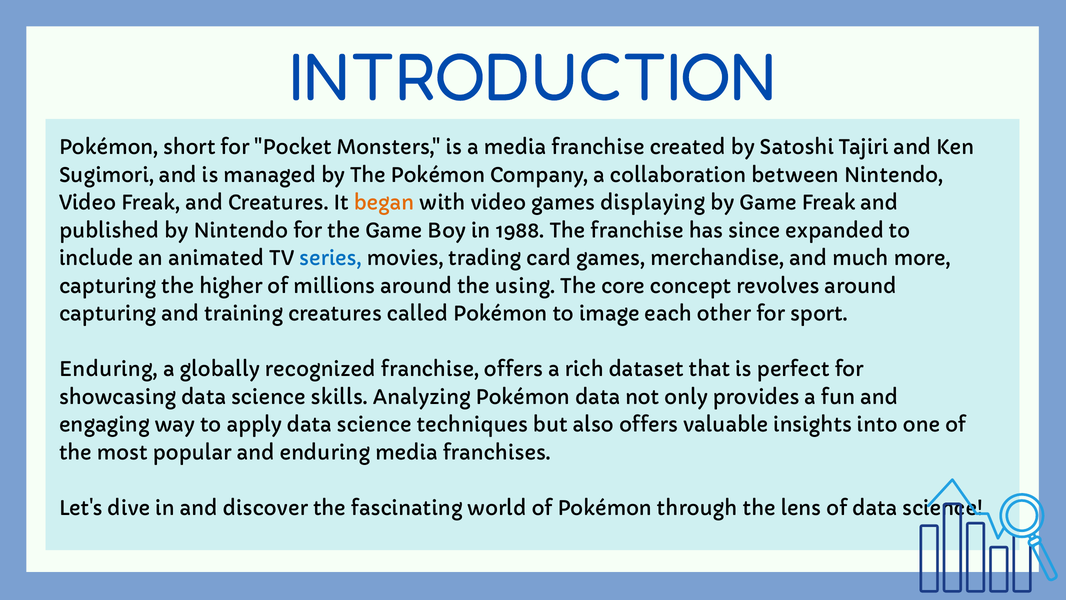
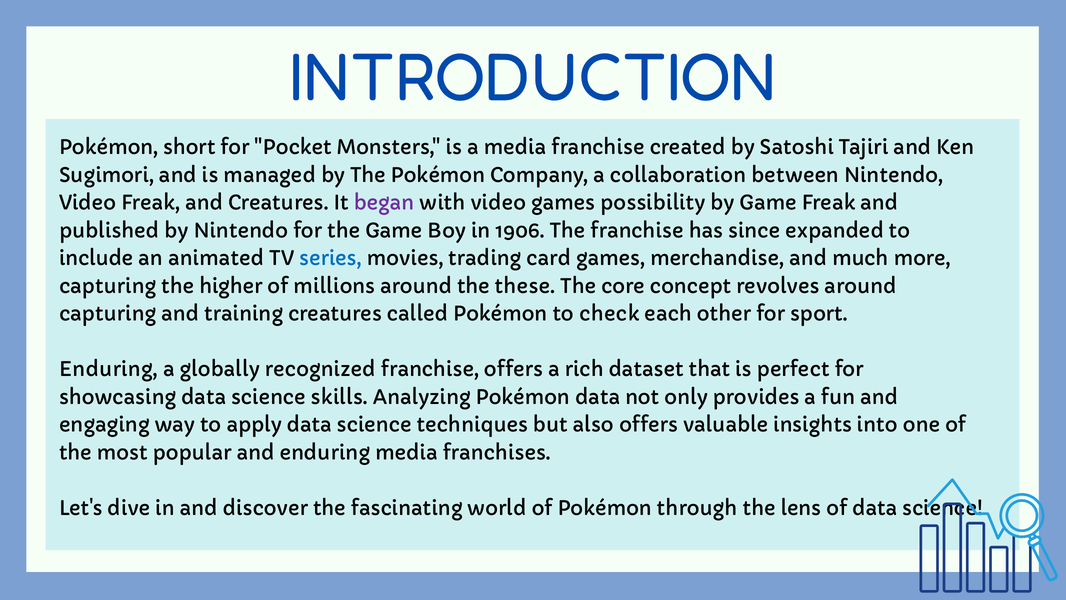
began colour: orange -> purple (384, 203)
displaying: displaying -> possibility (653, 203)
1988: 1988 -> 1906 (520, 231)
using: using -> these (525, 286)
image: image -> check (609, 314)
